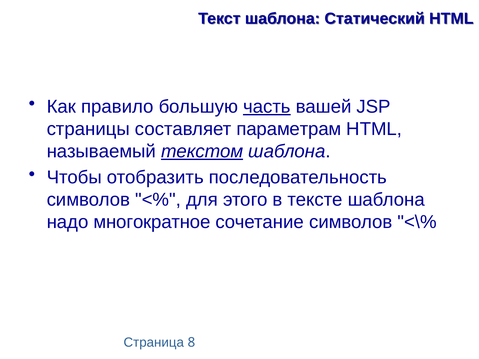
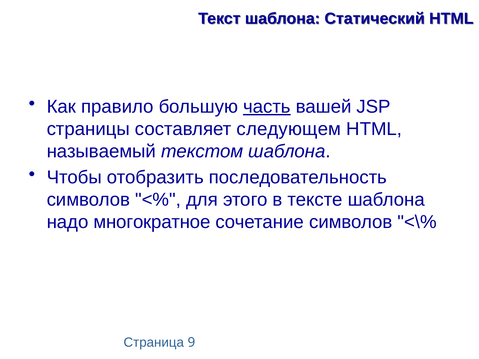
параметрам: параметрам -> следующем (289, 129)
текстом underline: present -> none (202, 151)
8: 8 -> 9 (191, 343)
